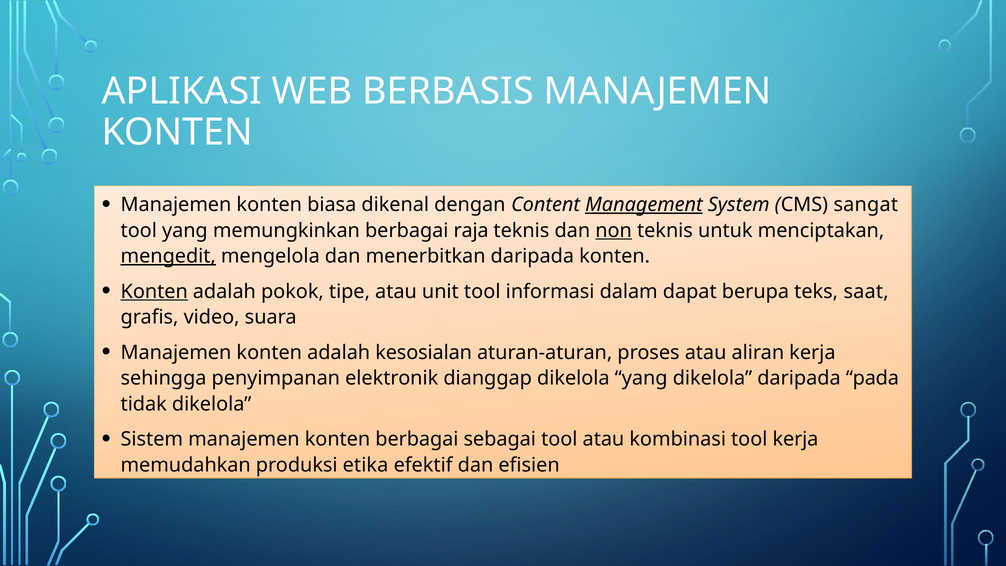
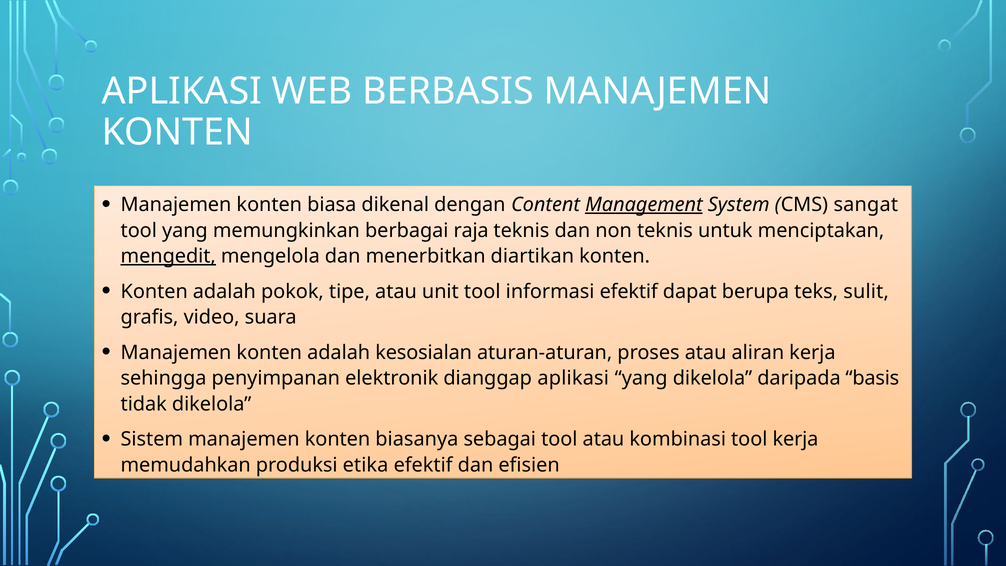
non underline: present -> none (614, 230)
menerbitkan daripada: daripada -> diartikan (532, 256)
Konten underline: present -> none (154, 291)
informasi dalam: dalam -> efektif (629, 291)
saat: saat -> sulit (866, 291)
dianggap dikelola: dikelola -> aplikasi (573, 378)
pada: pada -> basis (872, 378)
konten berbagai: berbagai -> biasanya (417, 439)
